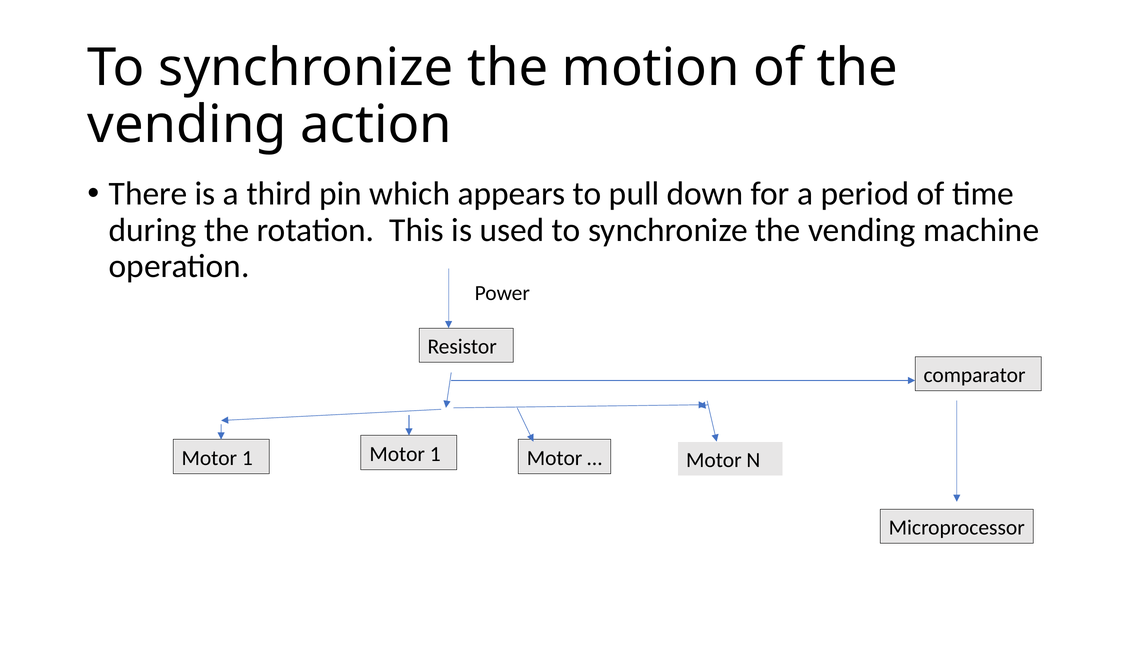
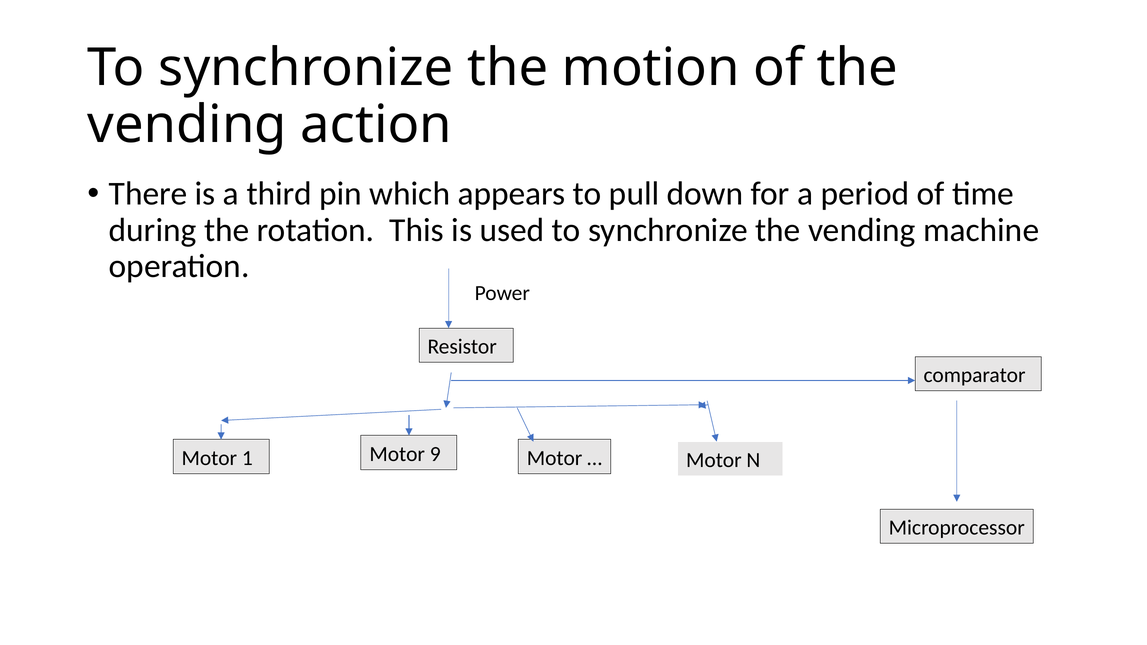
1 Motor 1: 1 -> 9 (435, 454)
